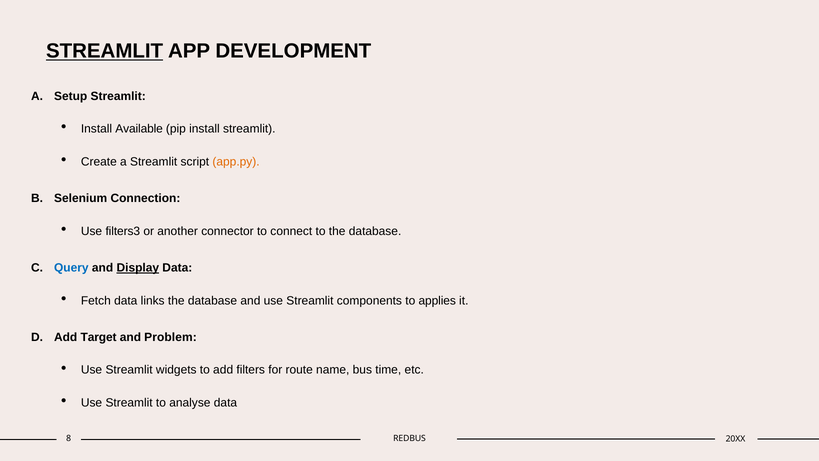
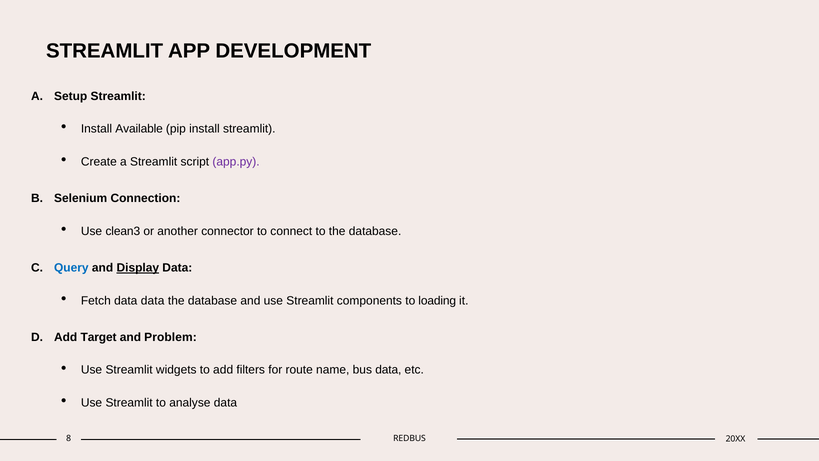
STREAMLIT underline: present -> none (105, 51)
app.py colour: orange -> purple (236, 161)
filters3: filters3 -> clean3 (123, 231)
data links: links -> data (153, 300)
applies: applies -> loading (437, 300)
bus time: time -> data (388, 370)
